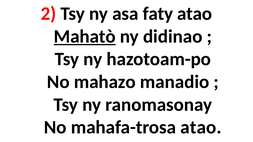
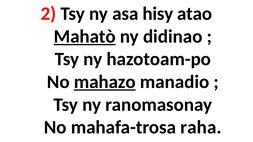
faty: faty -> hisy (158, 14)
mahazo underline: none -> present (105, 82)
mahafa-trosa atao: atao -> raha (201, 128)
